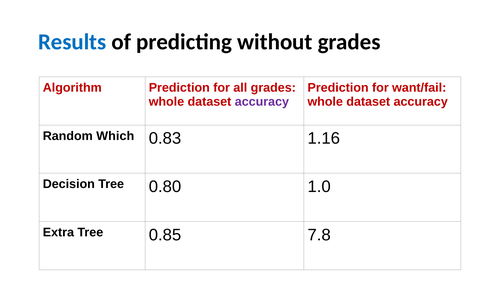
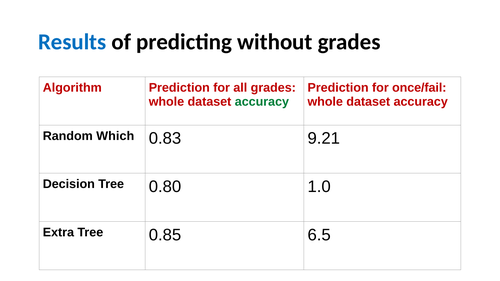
want/fail: want/fail -> once/fail (419, 88)
accuracy colour: purple -> green (262, 102)
1.16: 1.16 -> 9.21 (324, 139)
7.8: 7.8 -> 6.5 (319, 235)
